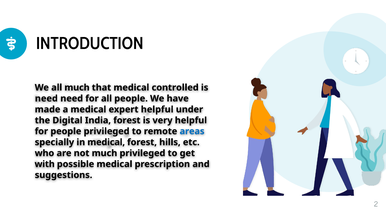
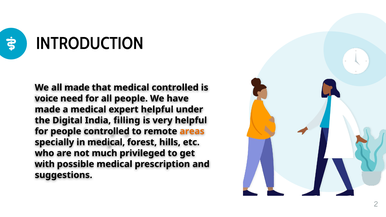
all much: much -> made (77, 88)
need: need -> voice (46, 99)
India forest: forest -> filling (127, 120)
people privileged: privileged -> controlled (107, 131)
areas colour: blue -> orange (192, 131)
